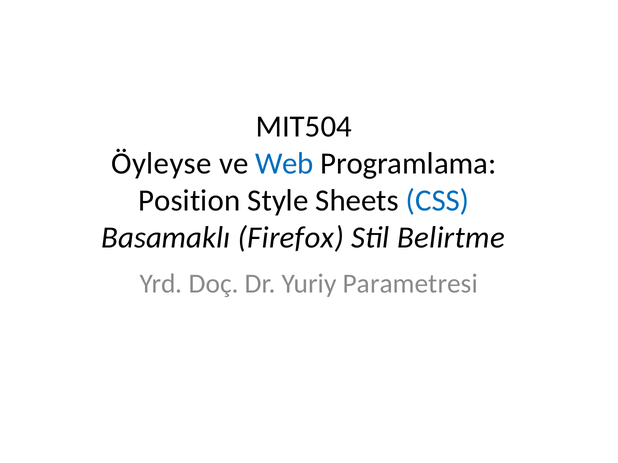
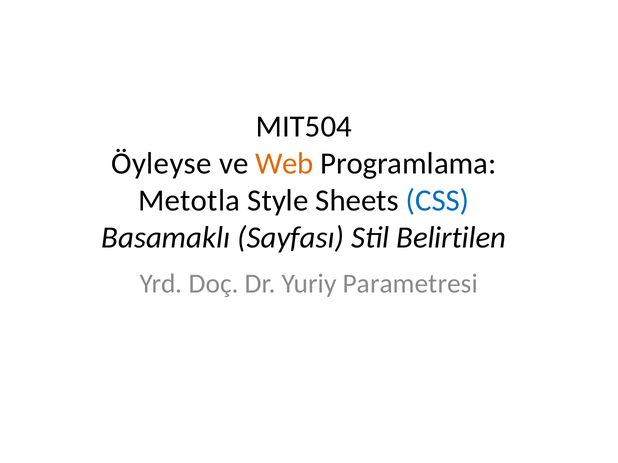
Web colour: blue -> orange (284, 164)
Position: Position -> Metotla (189, 201)
Firefox: Firefox -> Sayfası (291, 238)
Belirtme: Belirtme -> Belirtilen (451, 238)
